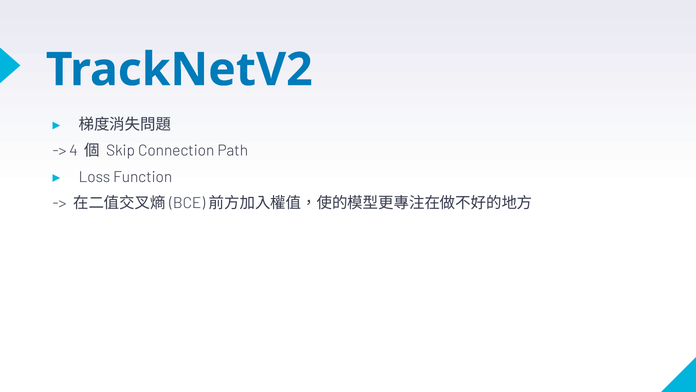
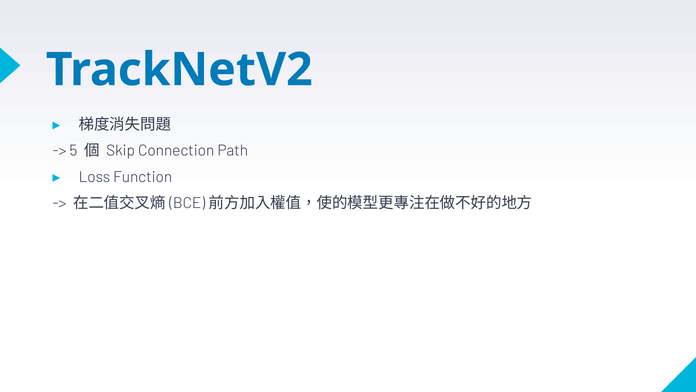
4: 4 -> 5 (73, 151)
